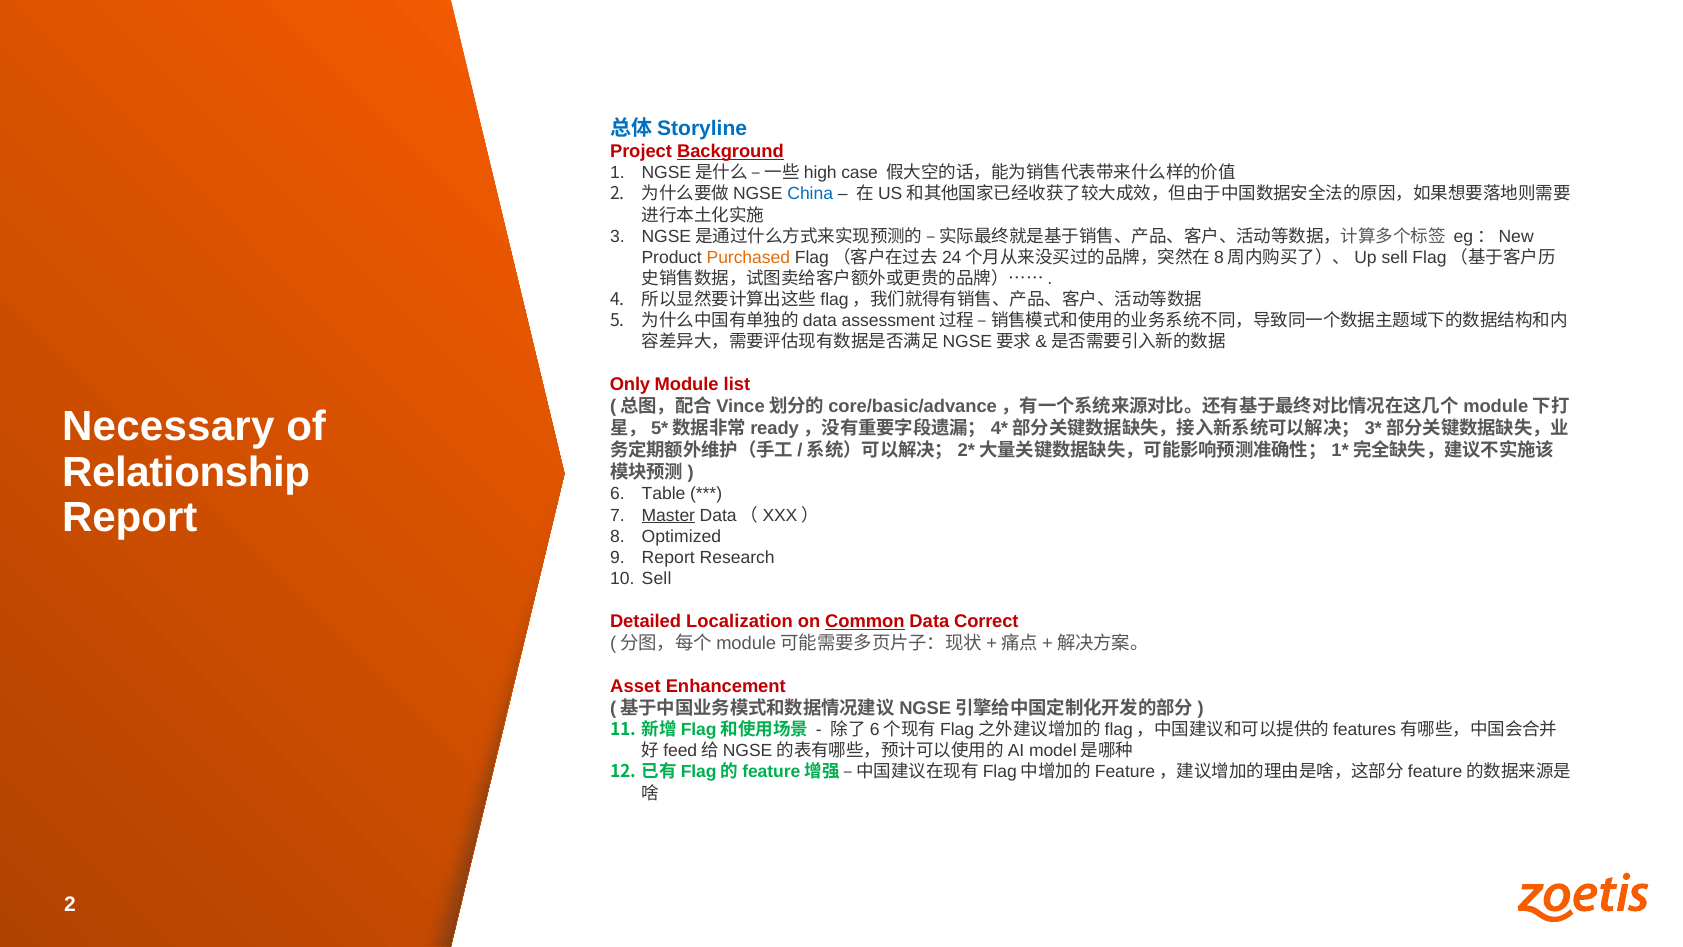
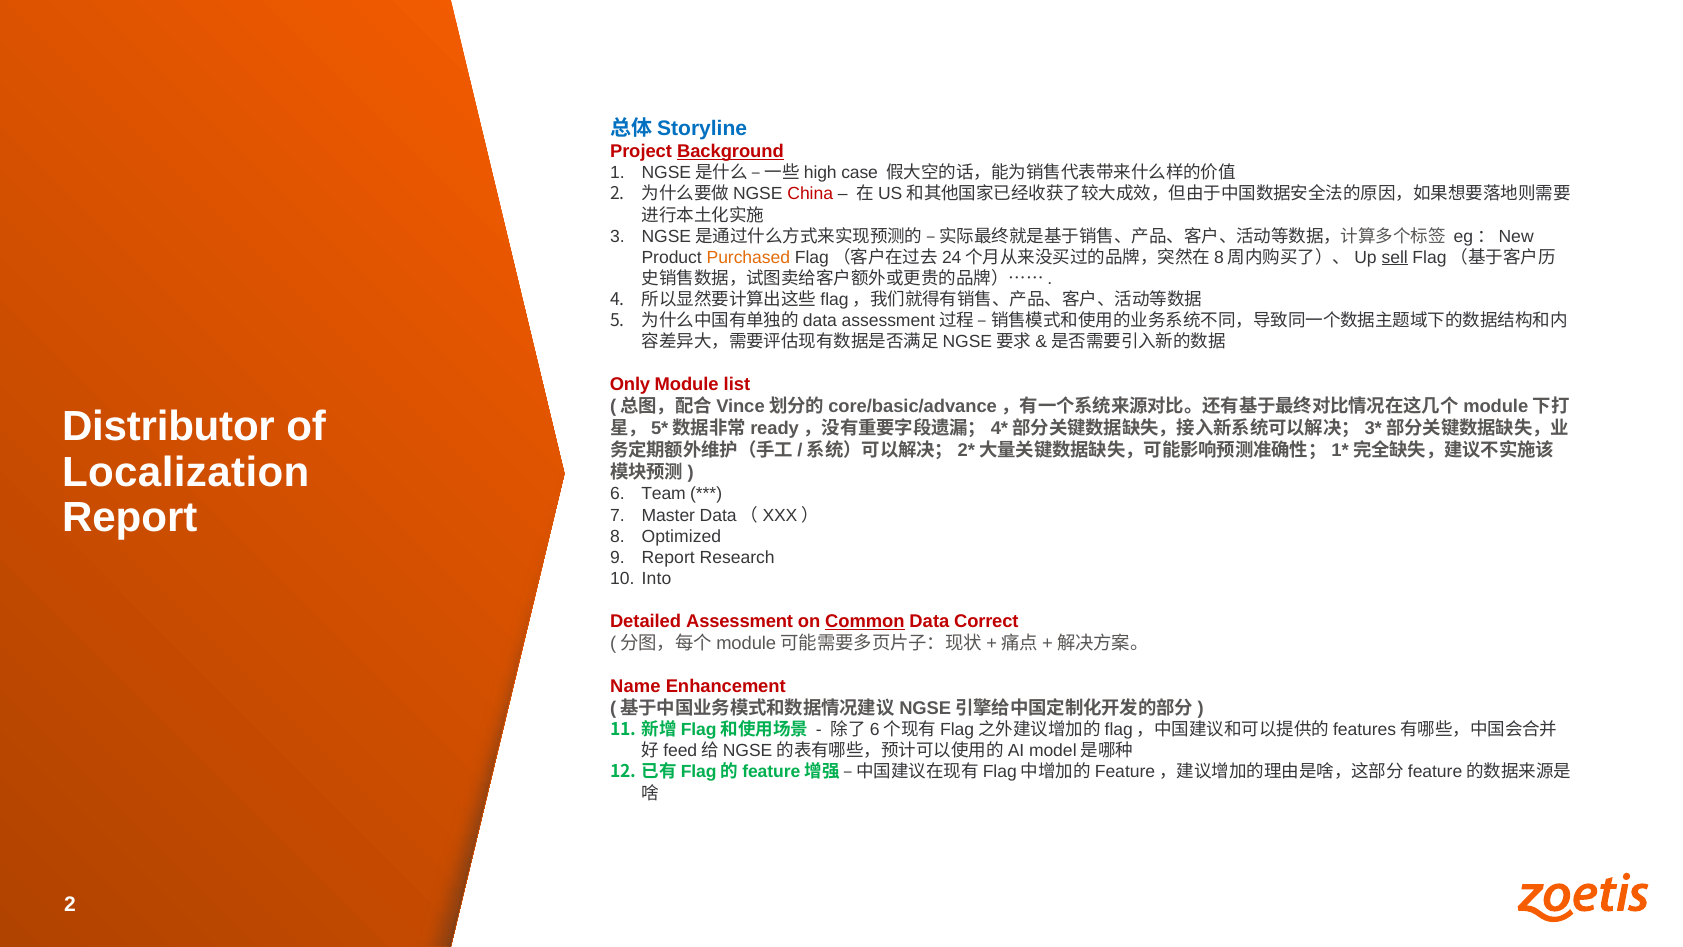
China colour: blue -> red (810, 194)
sell underline: none -> present (1395, 257)
Necessary: Necessary -> Distributor (168, 427)
Relationship: Relationship -> Localization (186, 472)
Table: Table -> Team (664, 494)
Master underline: present -> none (668, 515)
Sell: Sell -> Into (657, 578)
Localization: Localization -> Assessment (740, 621)
Asset: Asset -> Name (635, 686)
